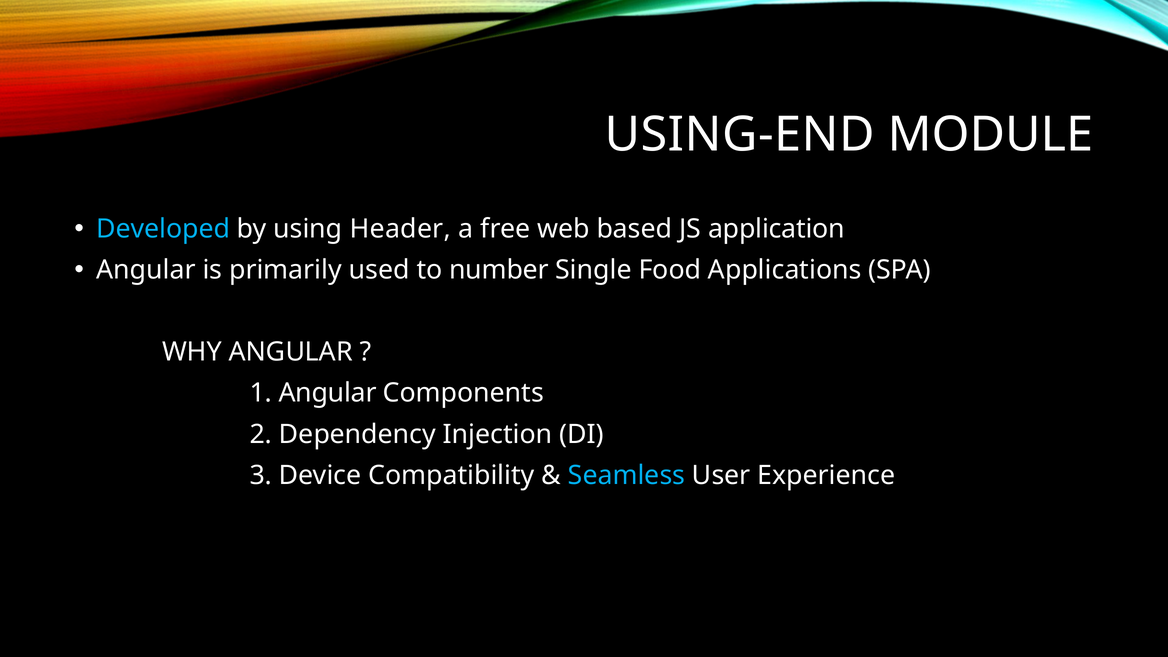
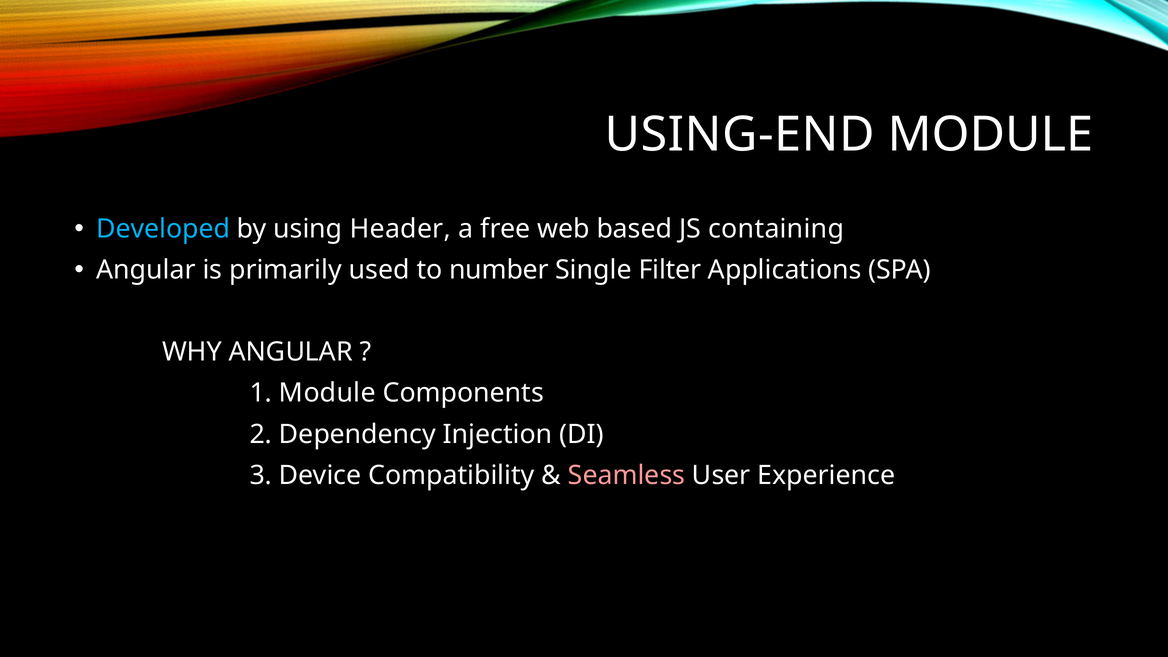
application: application -> containing (776, 229)
Food: Food -> Filter (670, 270)
1 Angular: Angular -> Module (327, 393)
Seamless colour: light blue -> pink (627, 475)
